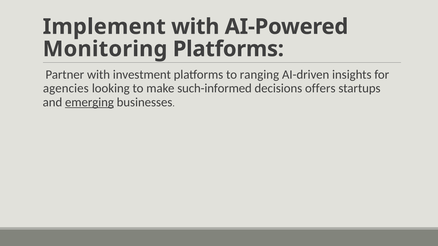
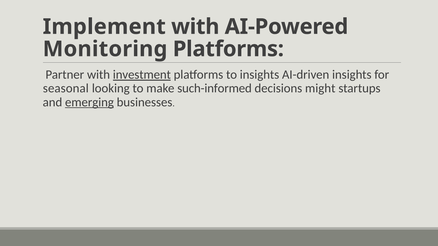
investment underline: none -> present (142, 75)
to ranging: ranging -> insights (260, 75)
agencies: agencies -> seasonal (66, 89)
offers: offers -> might (320, 89)
